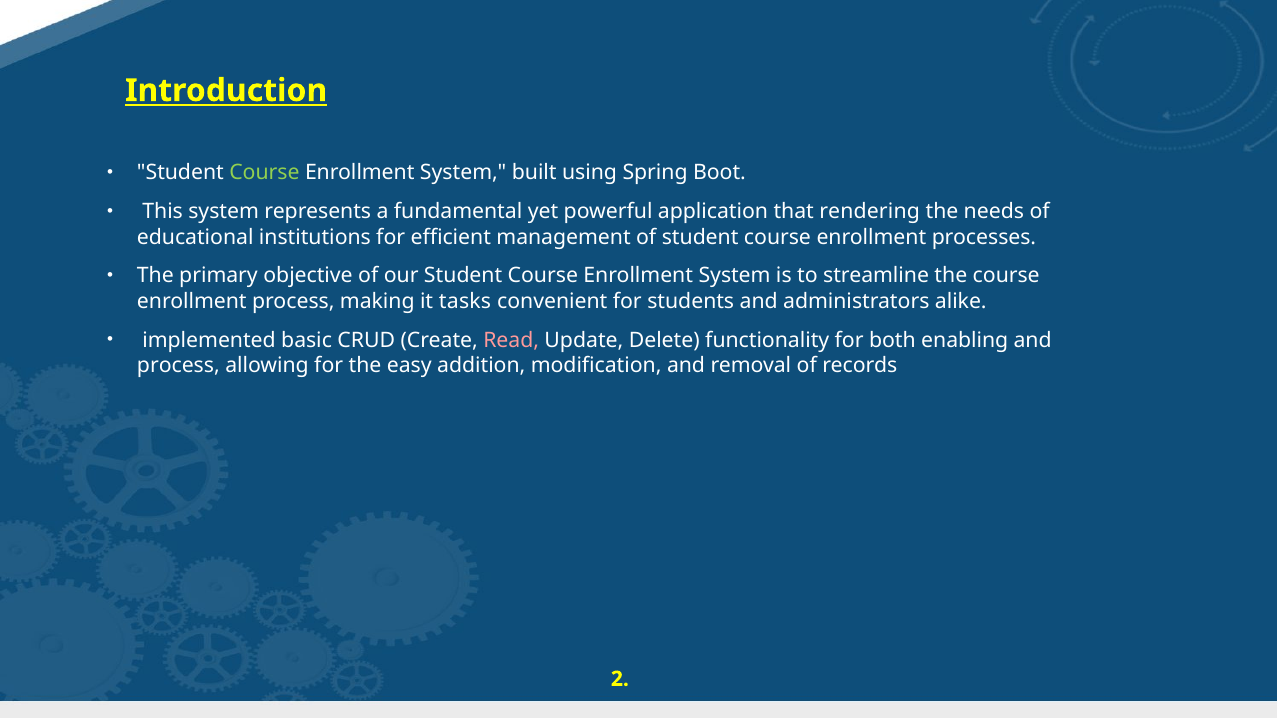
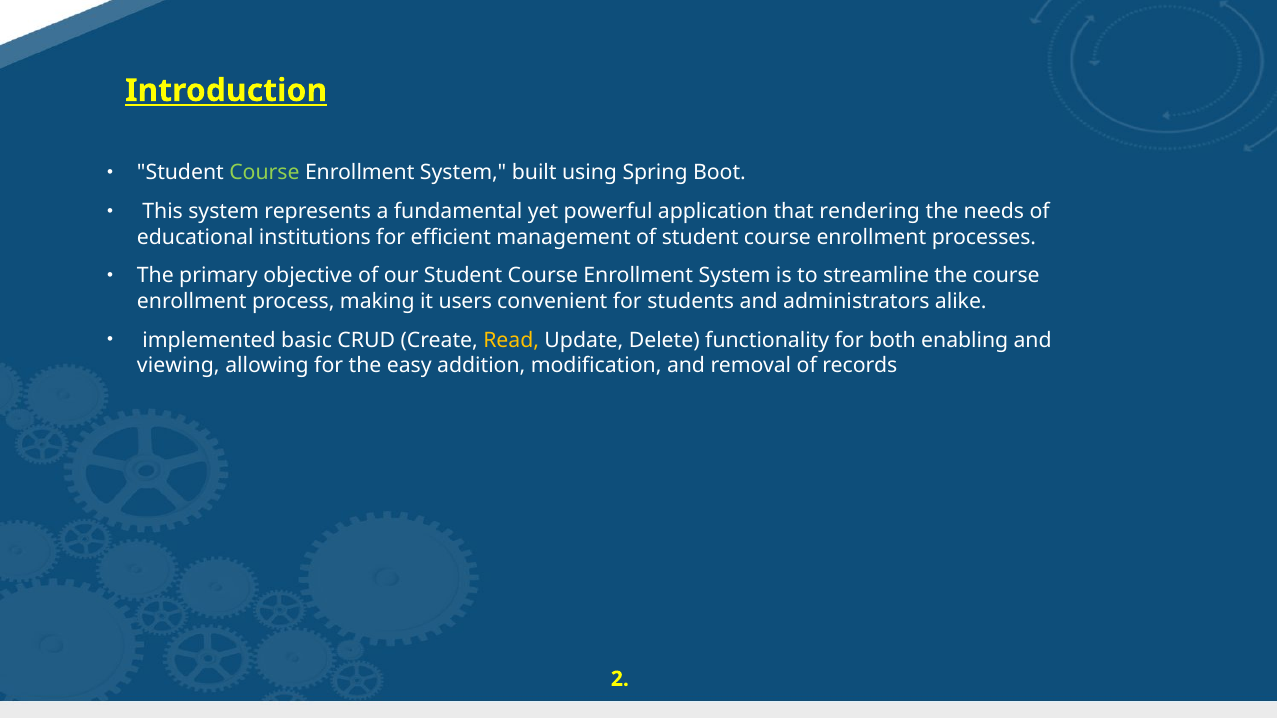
tasks: tasks -> users (465, 301)
Read colour: pink -> yellow (511, 340)
process: process -> viewing (178, 366)
